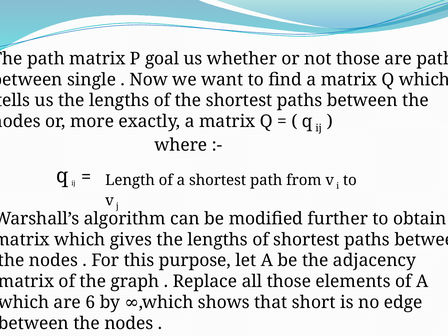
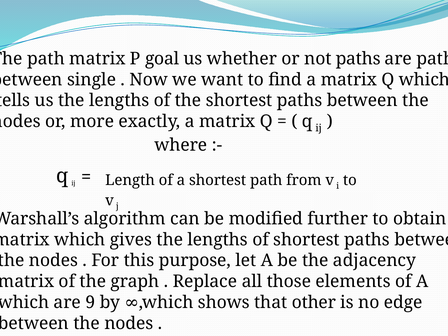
not those: those -> paths (358, 59)
6: 6 -> 9 (90, 302)
short: short -> other (314, 302)
